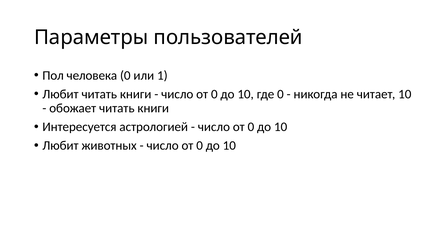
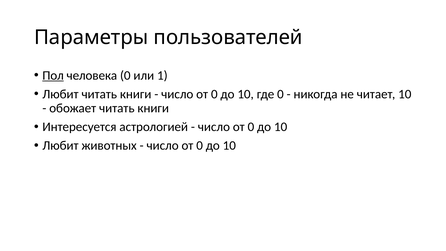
Пол underline: none -> present (53, 75)
